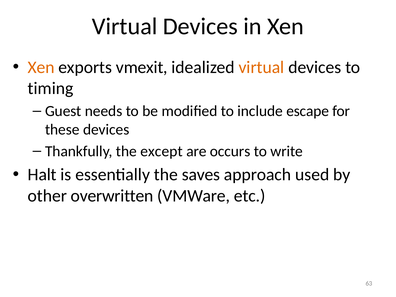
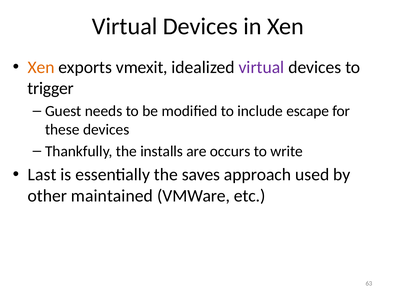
virtual colour: orange -> purple (261, 67)
timing: timing -> trigger (51, 88)
except: except -> installs (162, 151)
Halt: Halt -> Last (42, 175)
overwritten: overwritten -> maintained (112, 196)
